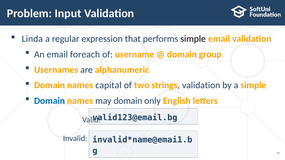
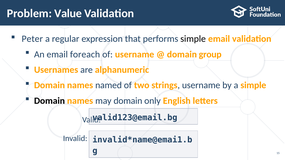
Input: Input -> Value (68, 14)
Linda: Linda -> Peter (32, 39)
capital: capital -> named (109, 85)
strings validation: validation -> username (201, 85)
Domain colour: blue -> black (49, 101)
